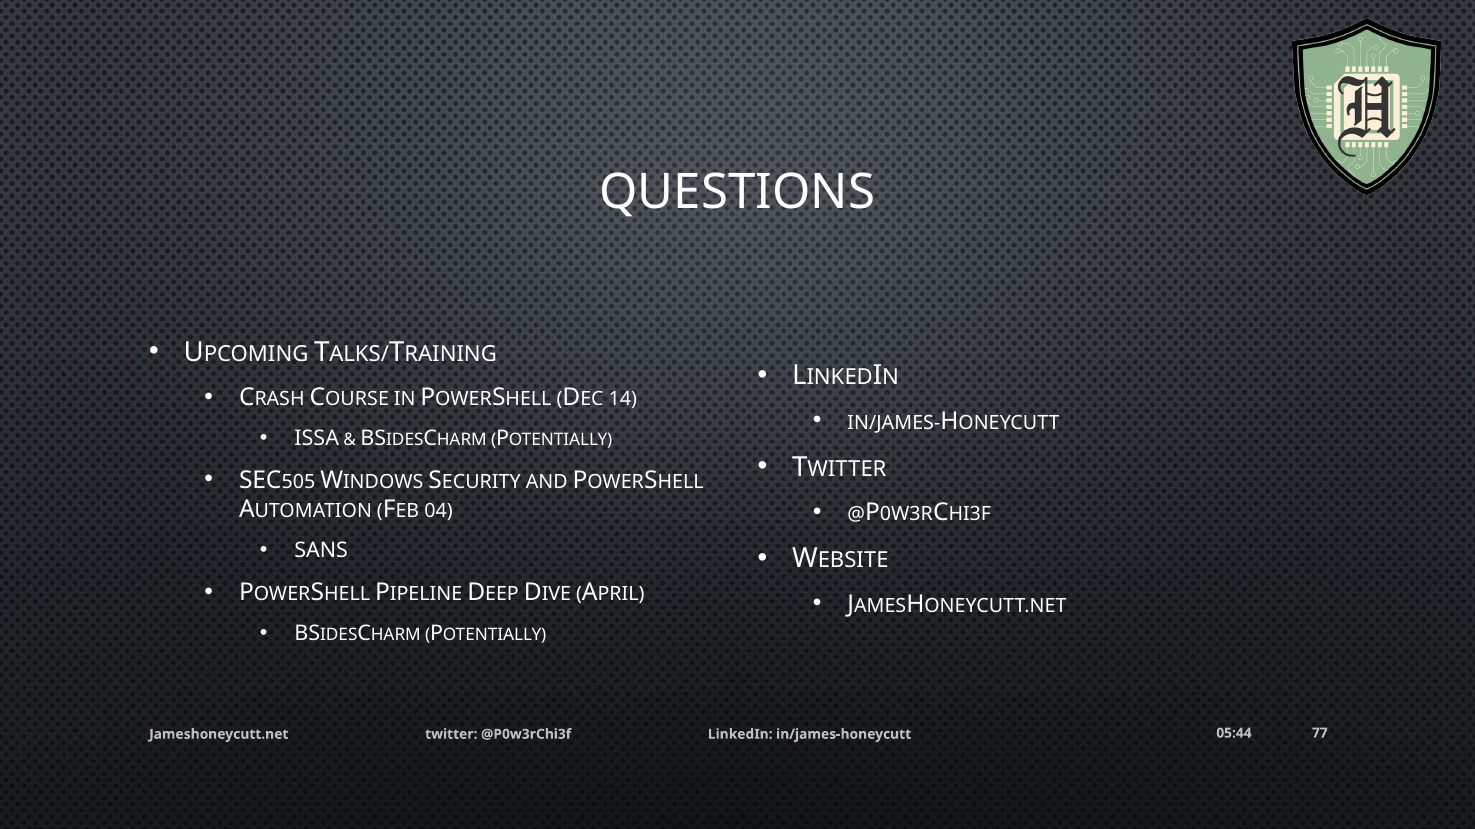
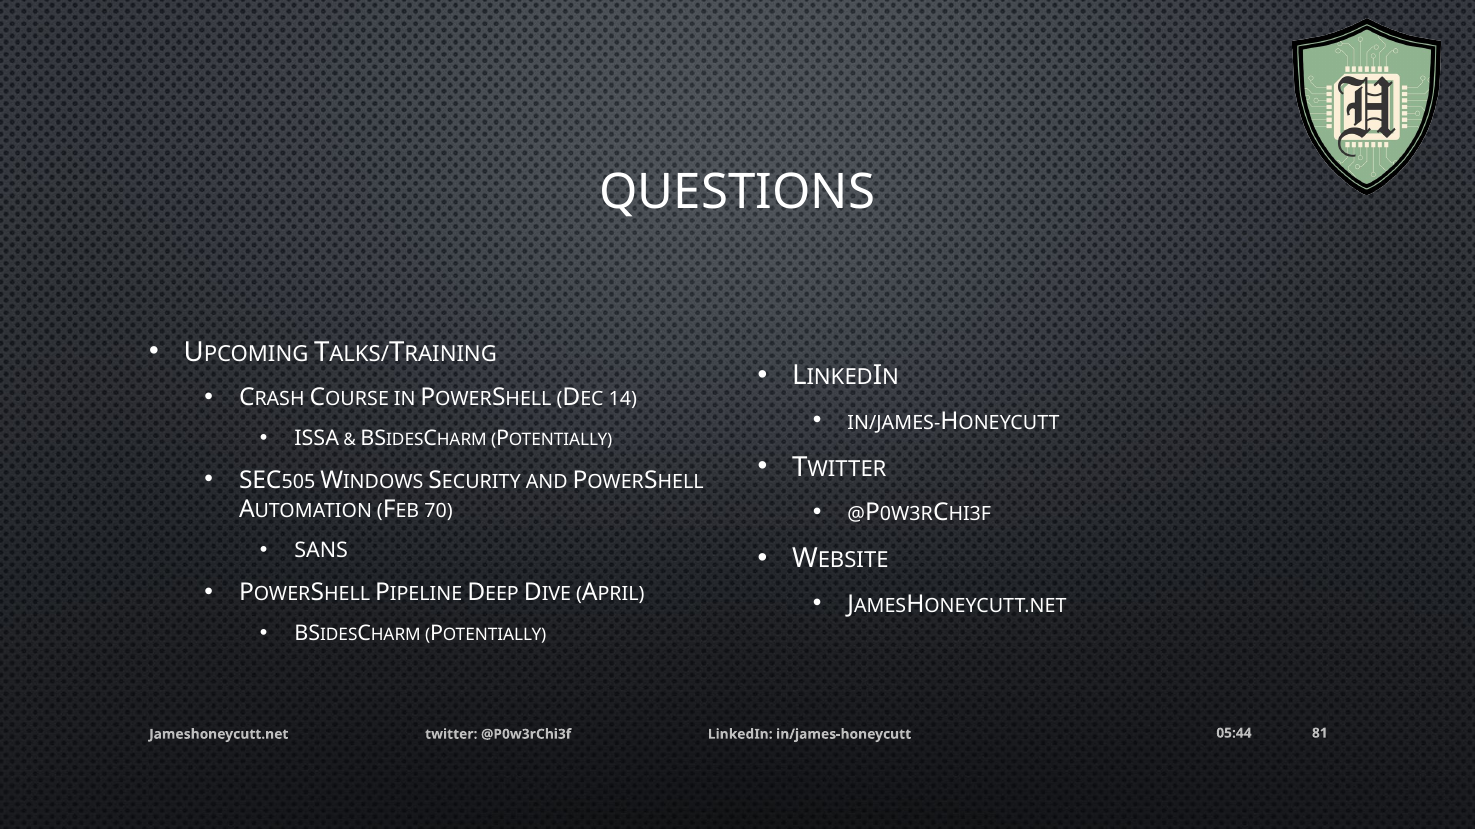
04: 04 -> 70 (439, 512)
77: 77 -> 81 (1320, 734)
